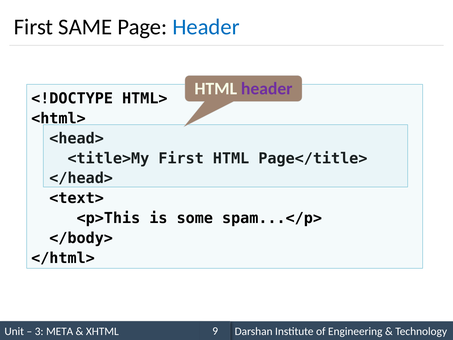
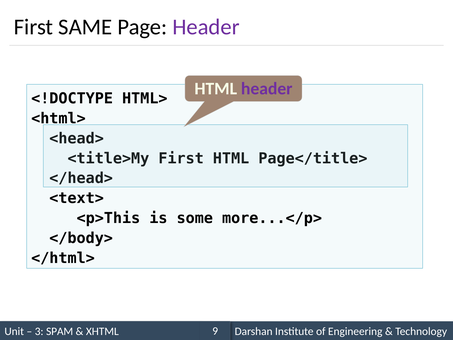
Header colour: blue -> purple (206, 27)
spam...</p>: spam...</p> -> more...</p> (272, 218)
META: META -> SPAM (60, 331)
